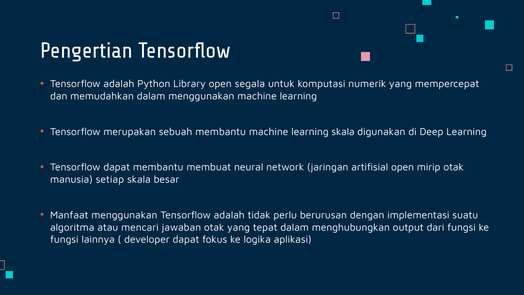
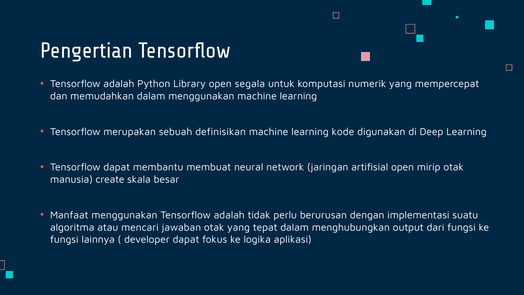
sebuah membantu: membantu -> definisikan (221, 132)
learning skala: skala -> kode (343, 132)
setiap: setiap -> create (110, 179)
